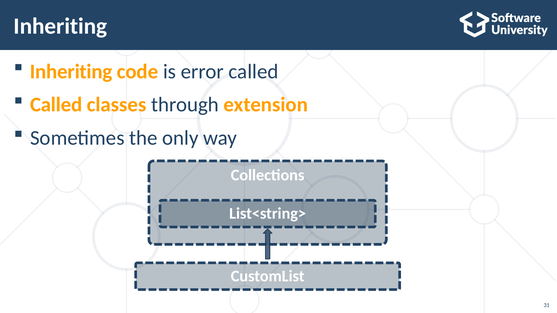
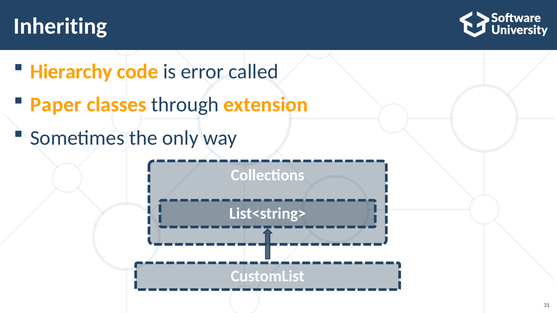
Inheriting: Inheriting -> Hierarchy (71, 72)
Called: Called -> Paper (56, 105)
